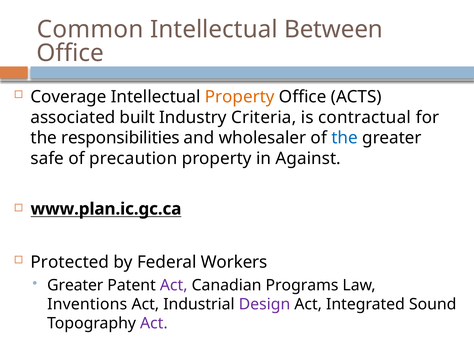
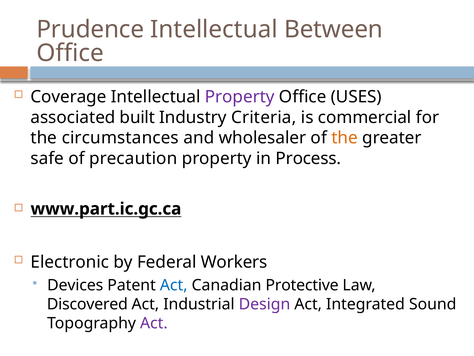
Common: Common -> Prudence (90, 30)
Property colour: orange -> purple (240, 97)
ACTS: ACTS -> USES (356, 97)
contractual: contractual -> commercial (365, 117)
responsibilities: responsibilities -> circumstances (120, 138)
the colour: blue -> orange (345, 138)
Against: Against -> Process (308, 158)
www.plan.ic.gc.ca: www.plan.ic.gc.ca -> www.part.ic.gc.ca (106, 209)
Protected: Protected -> Electronic (70, 262)
Greater: Greater -> Devices (75, 285)
Act colour: purple -> blue (174, 285)
Programs: Programs -> Protective (302, 285)
Inventions: Inventions -> Discovered (87, 304)
